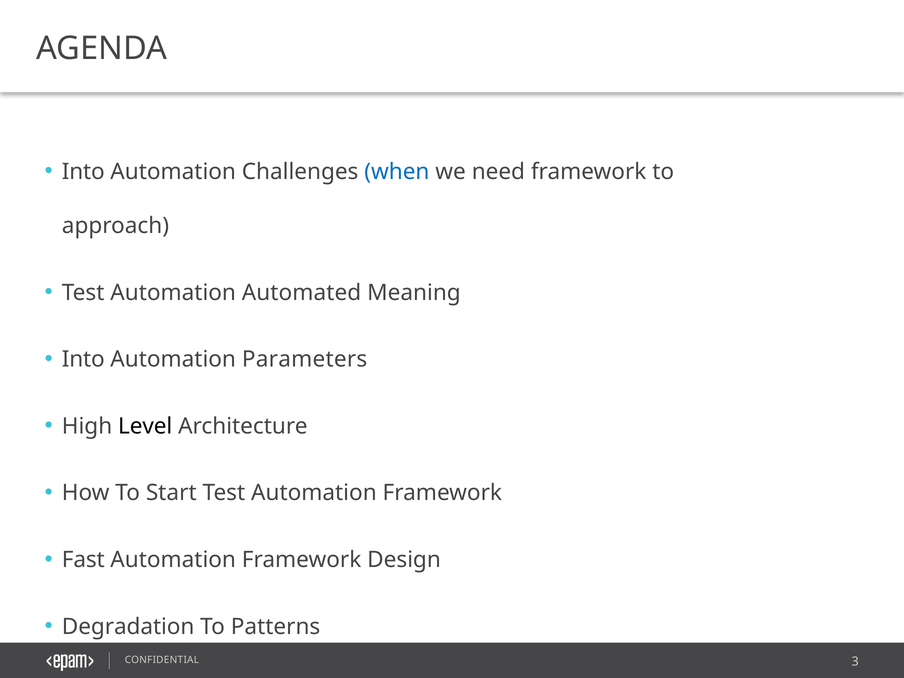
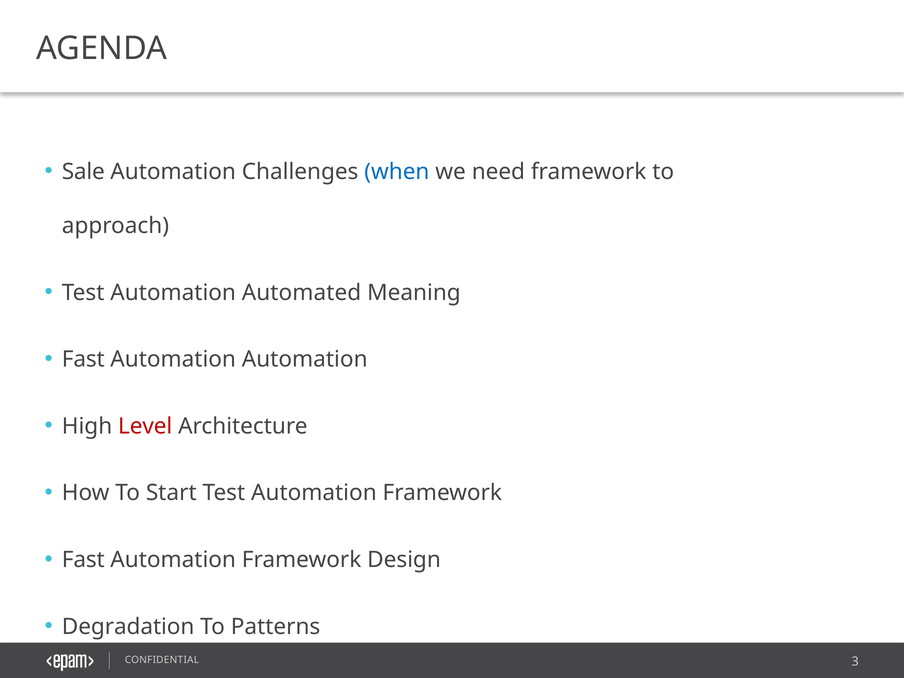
Into: Into -> Sale (83, 172)
Into: Into -> Fast (83, 359)
Automation Parameters: Parameters -> Automation (305, 359)
Level colour: black -> red (145, 426)
